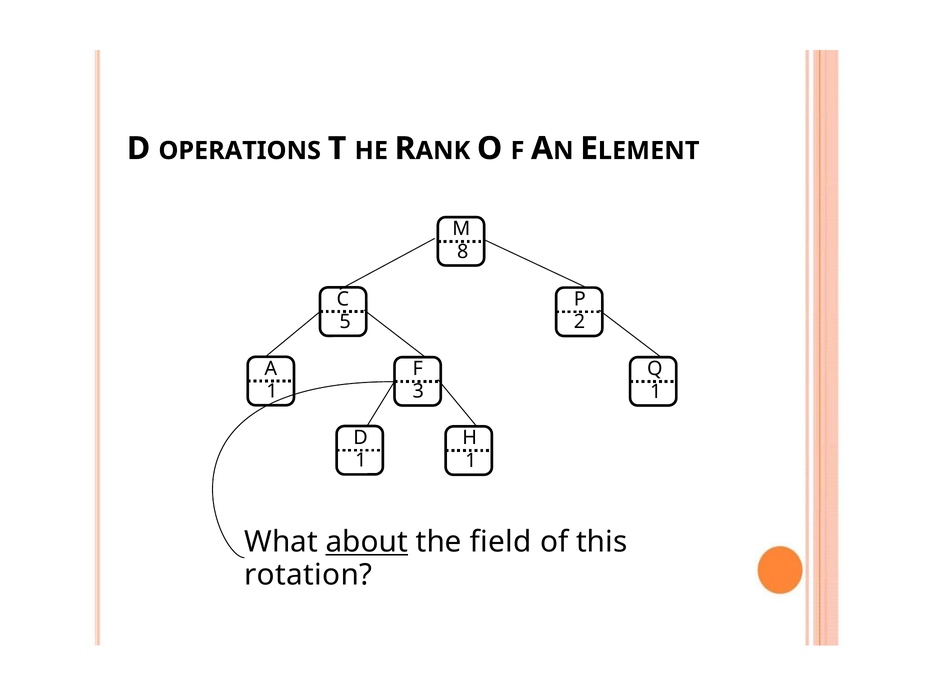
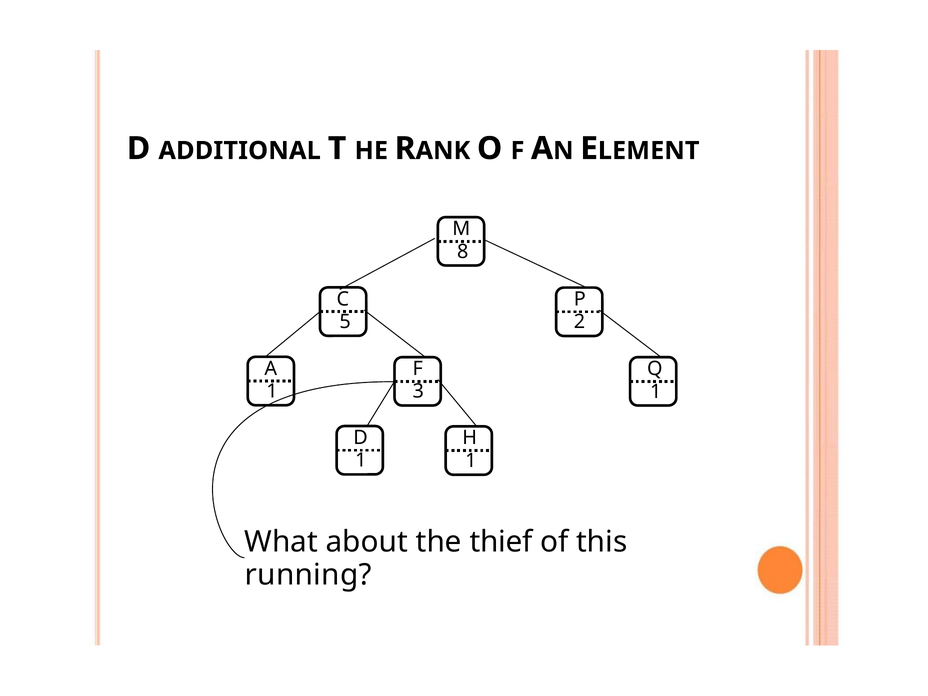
OPERATIONS: OPERATIONS -> ADDITIONAL (240, 151)
about underline: present -> none (367, 542)
field: field -> thief (501, 542)
rotation: rotation -> running (308, 575)
